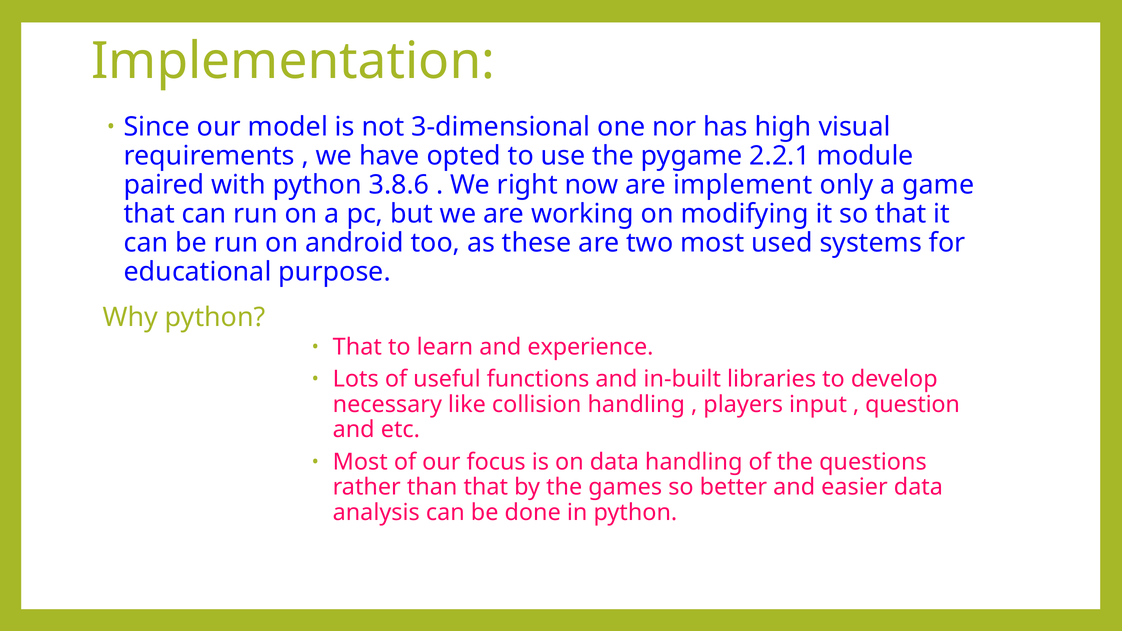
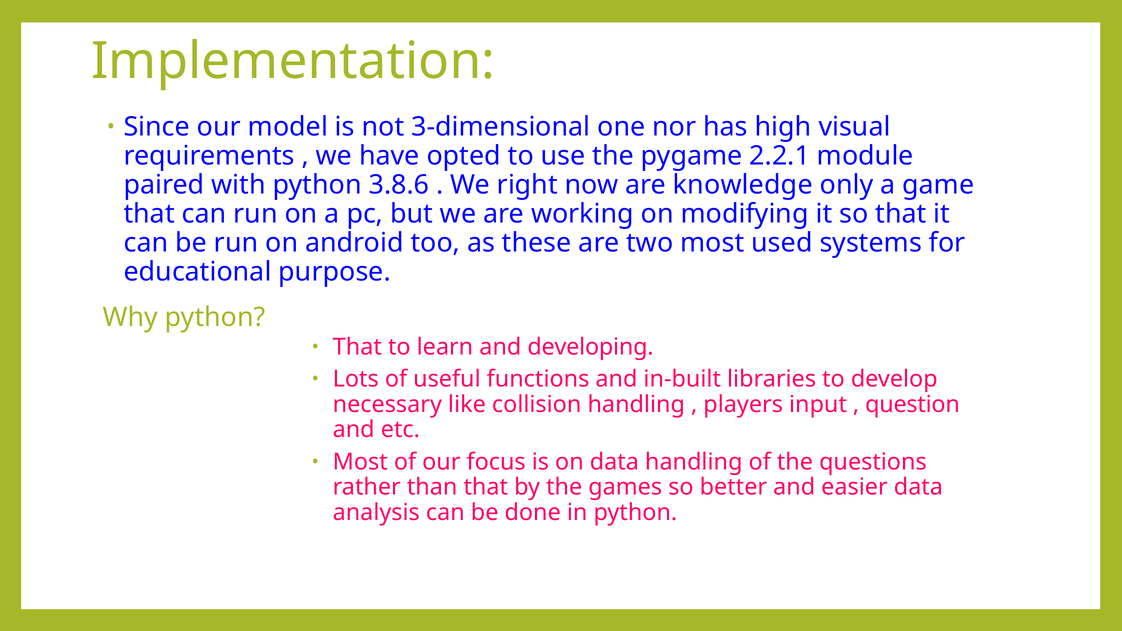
implement: implement -> knowledge (743, 185)
experience: experience -> developing (591, 347)
